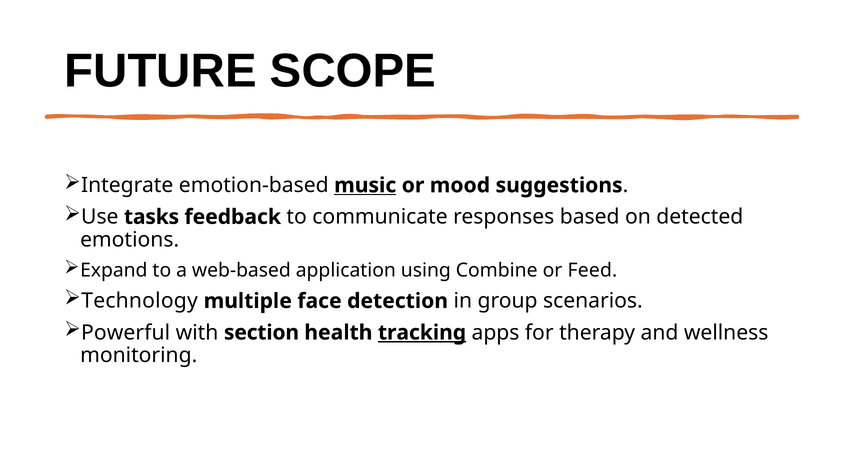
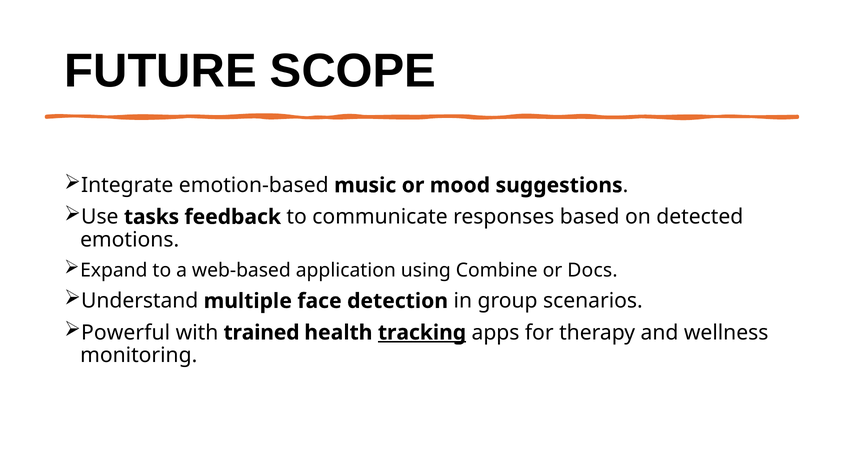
music underline: present -> none (365, 185)
Feed: Feed -> Docs (592, 270)
Technology: Technology -> Understand (140, 301)
section: section -> trained (262, 332)
